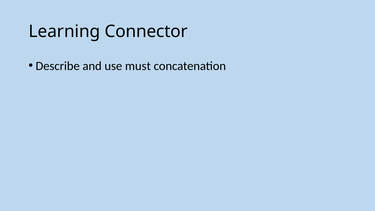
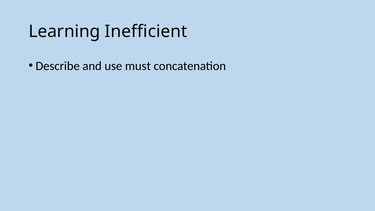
Connector: Connector -> Inefficient (146, 32)
